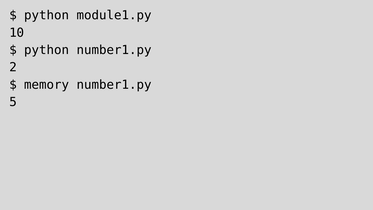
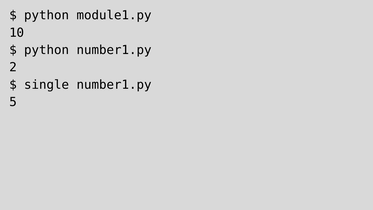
memory: memory -> single (47, 85)
